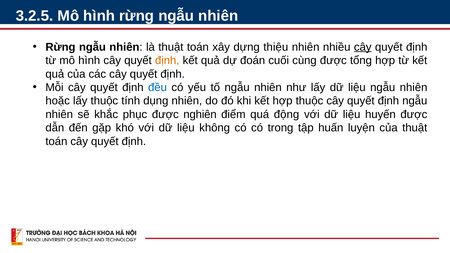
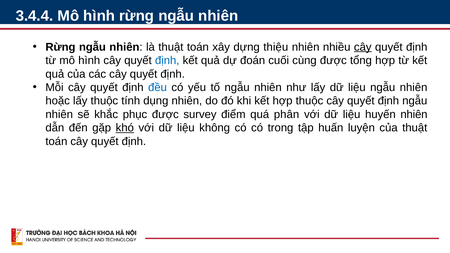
3.2.5: 3.2.5 -> 3.4.4 (35, 16)
định colour: orange -> blue (167, 61)
nghiên: nghiên -> survey (200, 115)
động: động -> phân (287, 115)
huyến được: được -> nhiên (414, 115)
khó underline: none -> present (125, 128)
